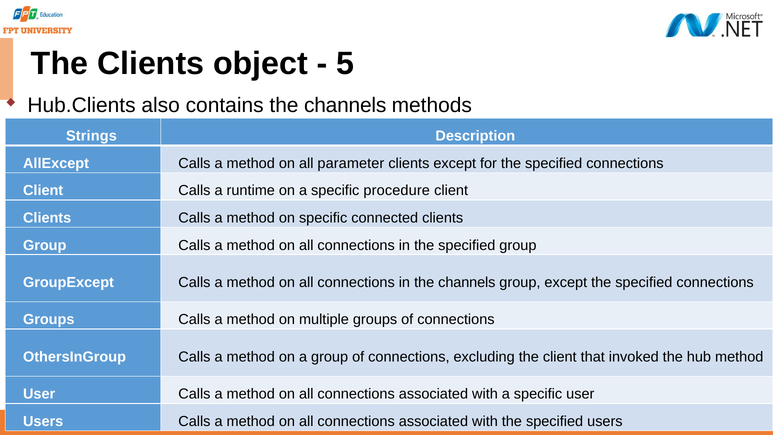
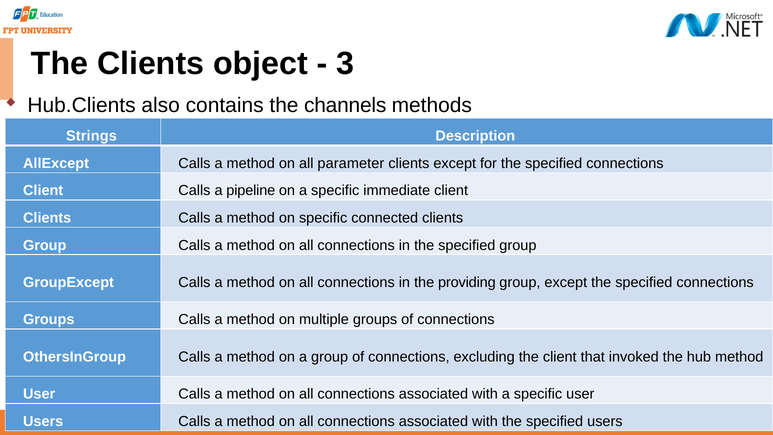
5: 5 -> 3 (345, 64)
runtime: runtime -> pipeline (251, 191)
procedure: procedure -> immediate (397, 191)
in the channels: channels -> providing (467, 282)
